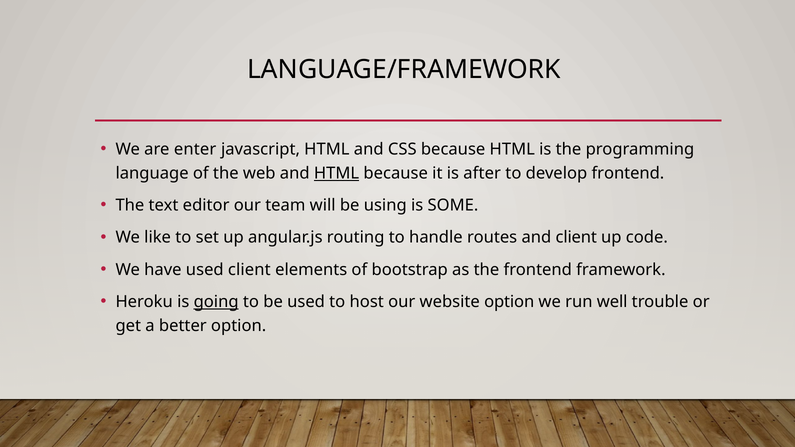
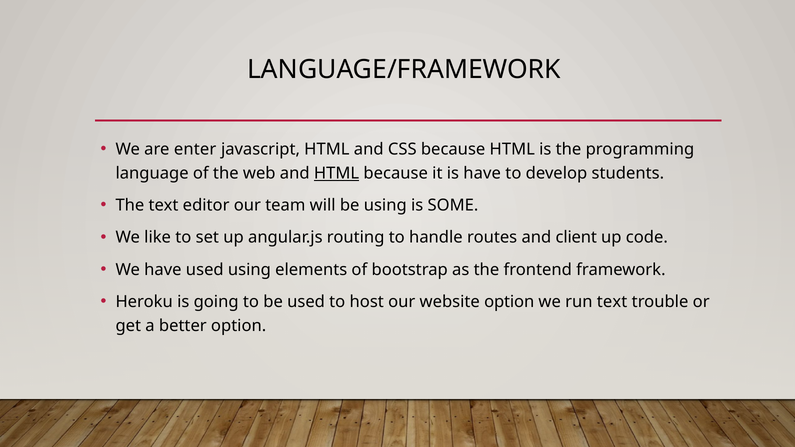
is after: after -> have (482, 173)
develop frontend: frontend -> students (628, 173)
used client: client -> using (249, 270)
going underline: present -> none (216, 302)
run well: well -> text (612, 302)
